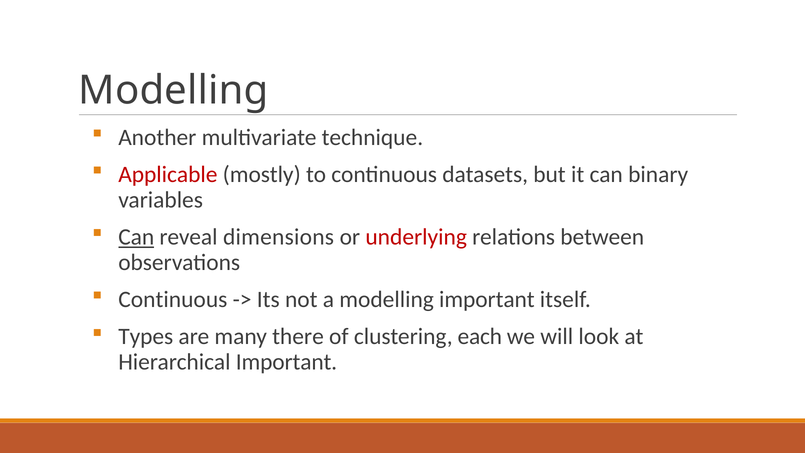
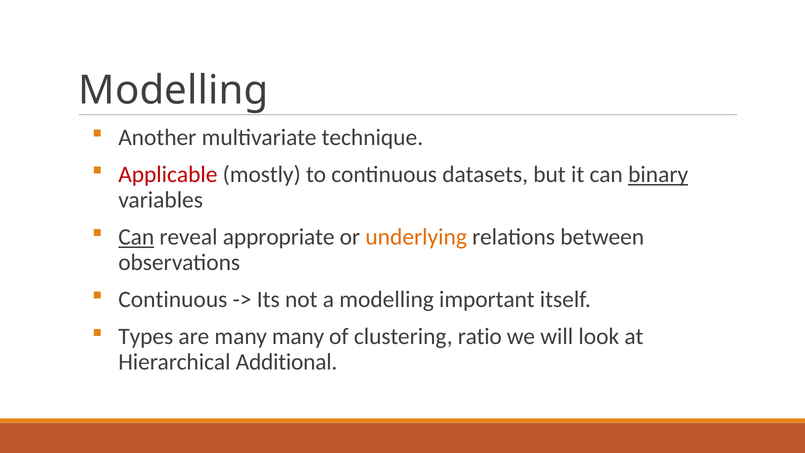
binary underline: none -> present (658, 175)
dimensions: dimensions -> appropriate (279, 237)
underlying colour: red -> orange (416, 237)
many there: there -> many (298, 337)
each: each -> ratio (480, 337)
Hierarchical Important: Important -> Additional (287, 362)
